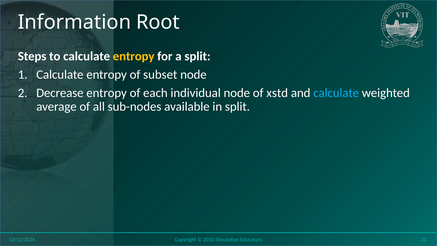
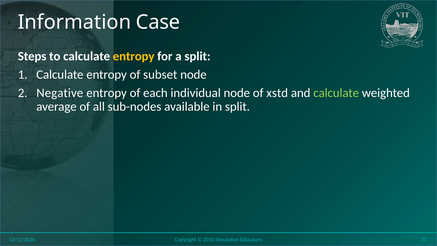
Root: Root -> Case (158, 22)
Decrease: Decrease -> Negative (60, 93)
calculate colour: light blue -> light green (336, 93)
